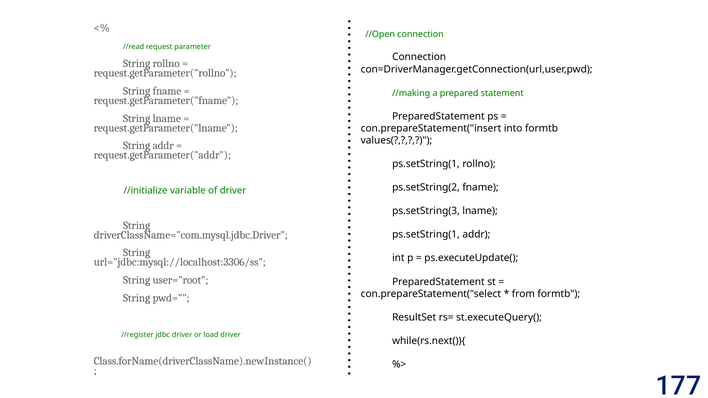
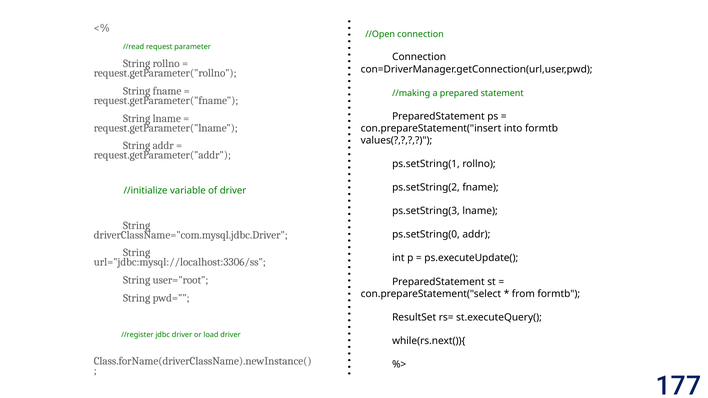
ps.setString(1: ps.setString(1 -> ps.setString(0 (426, 235)
